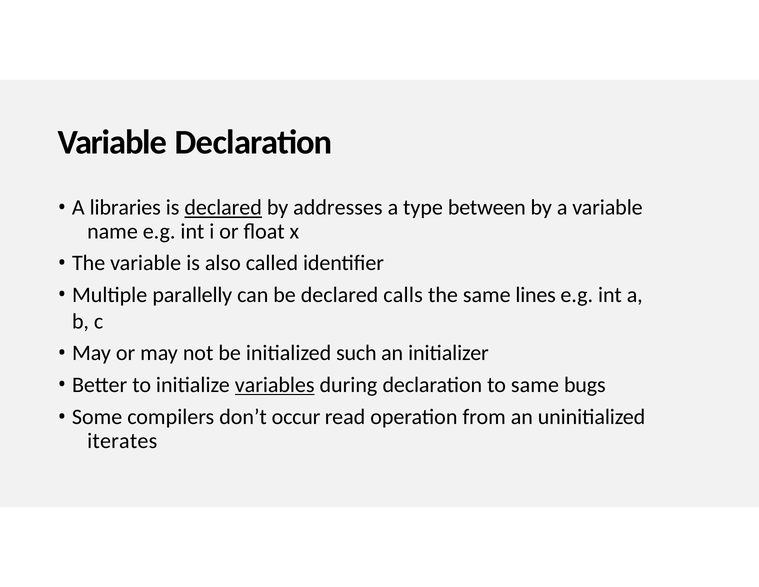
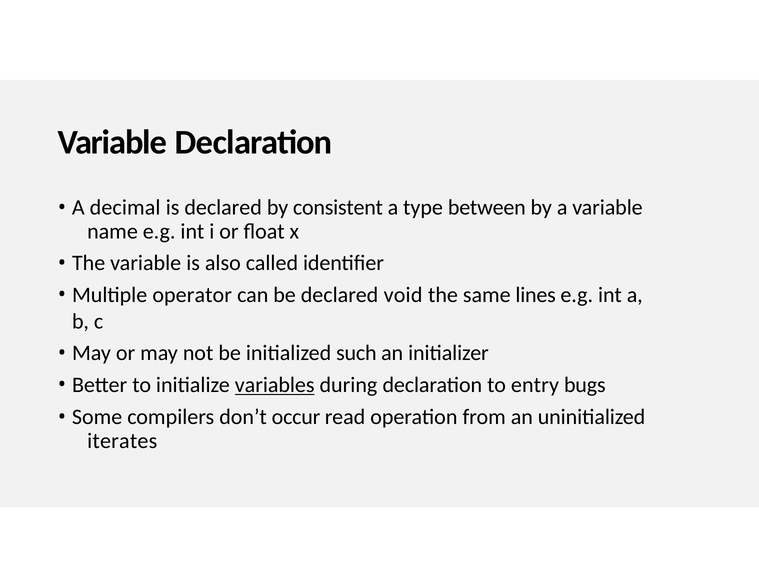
libraries: libraries -> decimal (125, 207)
declared underline: present -> none (223, 207)
addresses: addresses -> consistent (338, 207)
parallelly: parallelly -> operator (192, 295)
calls: calls -> void (403, 295)
to same: same -> entry (535, 385)
